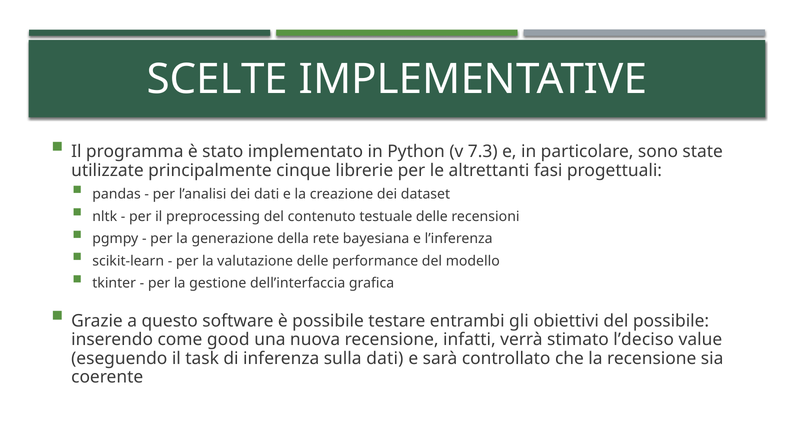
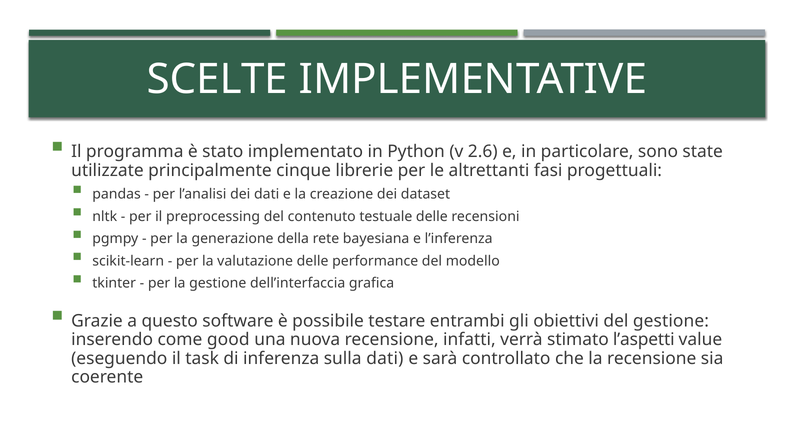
7.3: 7.3 -> 2.6 (483, 152)
del possibile: possibile -> gestione (671, 321)
l’deciso: l’deciso -> l’aspetti (644, 340)
